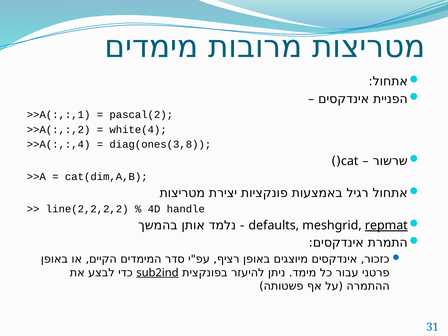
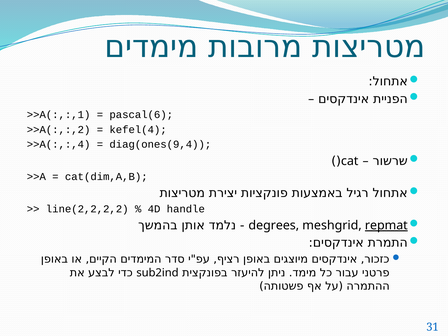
pascal(2: pascal(2 -> pascal(6 (141, 115)
white(4: white(4 -> kefel(4 (138, 130)
diag(ones(3,8: diag(ones(3,8 -> diag(ones(9,4 (160, 144)
defaults: defaults -> degrees (274, 225)
sub2ind underline: present -> none (157, 273)
